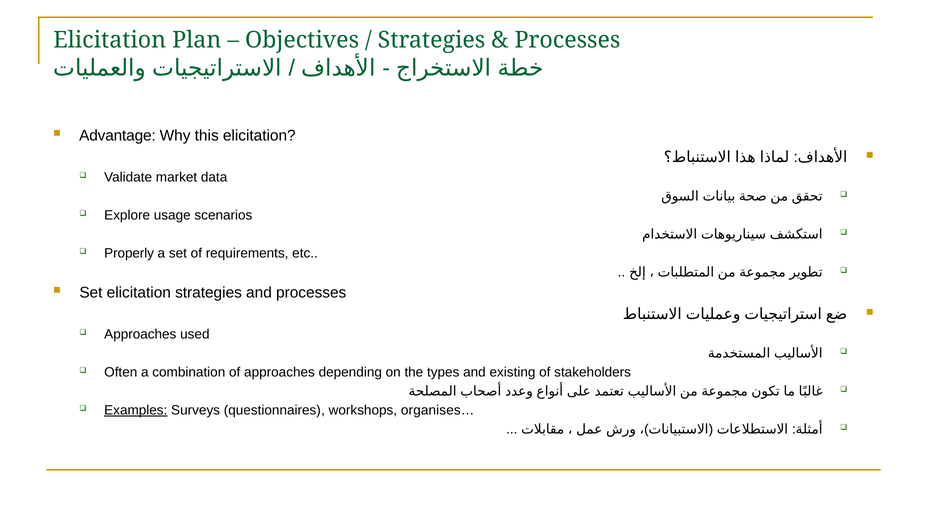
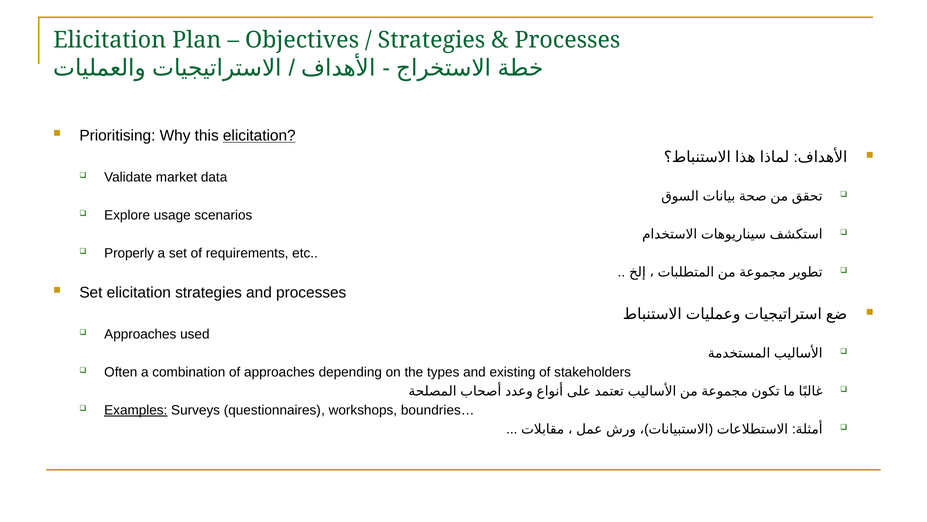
Advantage: Advantage -> Prioritising (117, 135)
elicitation underline: none -> present (259, 135)
organises…: organises… -> boundries… (438, 410)
